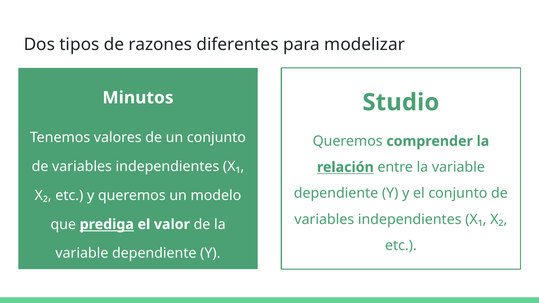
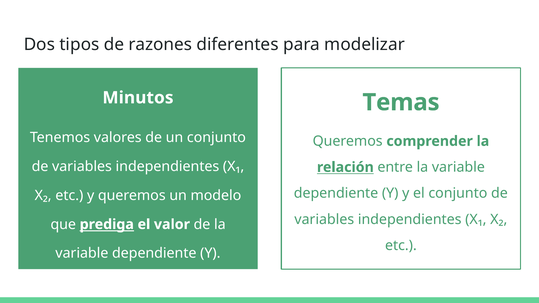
Studio: Studio -> Temas (401, 102)
